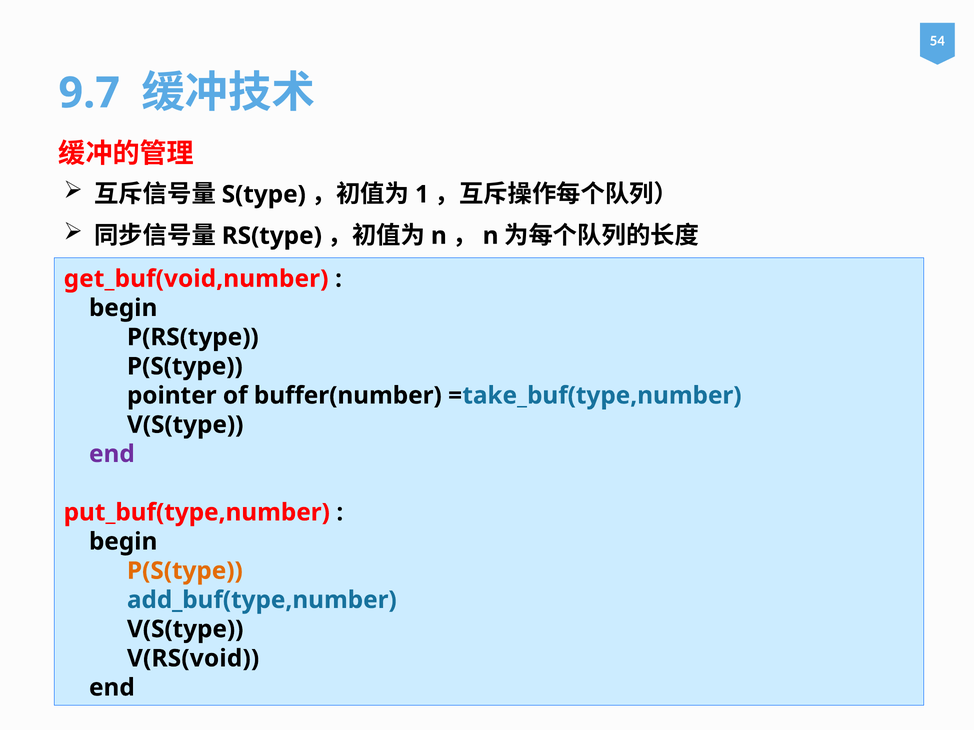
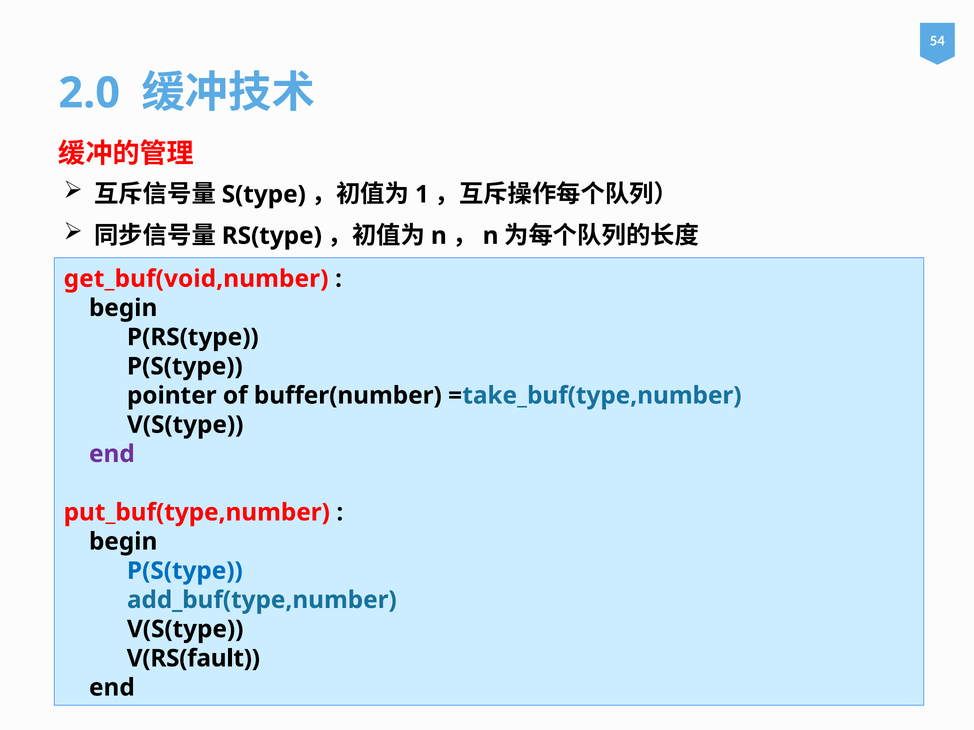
9.7: 9.7 -> 2.0 (89, 93)
P(S(type colour: orange -> blue (185, 571)
V(RS(void: V(RS(void -> V(RS(fault (193, 659)
